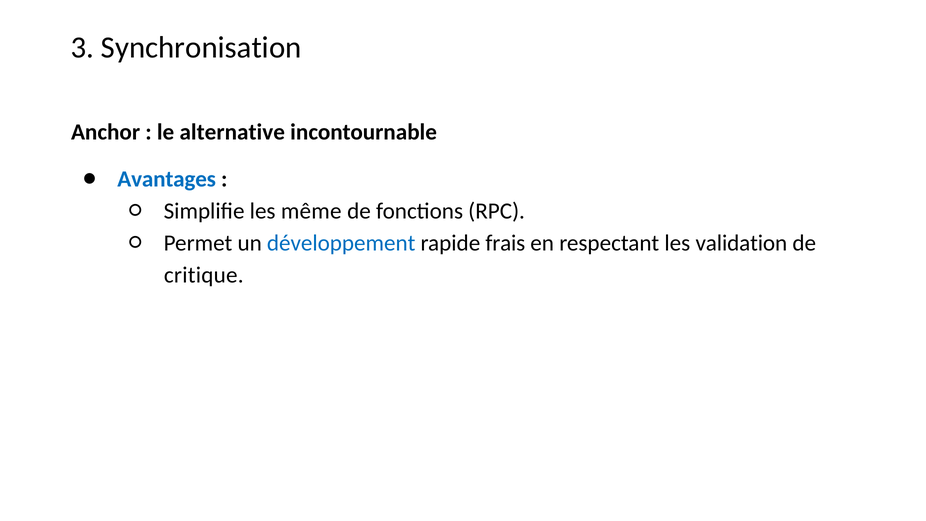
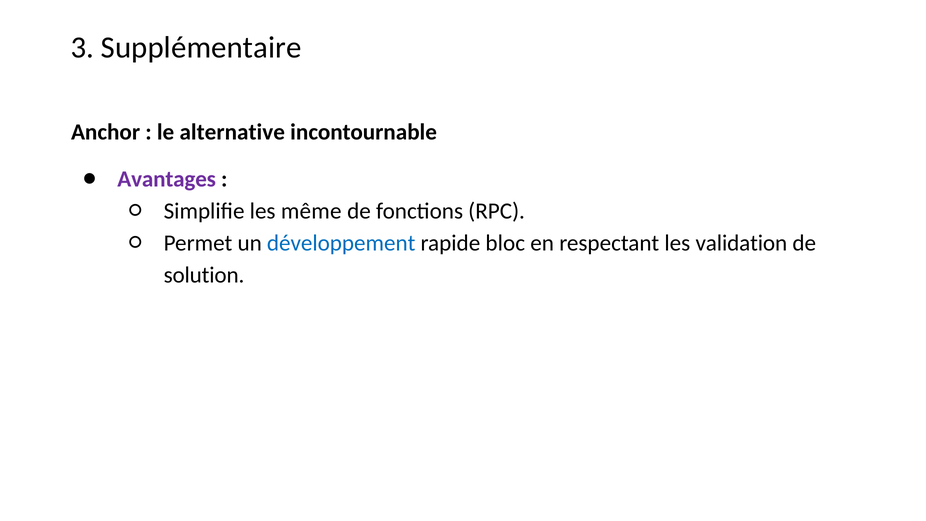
Synchronisation: Synchronisation -> Supplémentaire (201, 48)
Avantages colour: blue -> purple (167, 179)
frais: frais -> bloc (505, 243)
critique: critique -> solution (204, 275)
